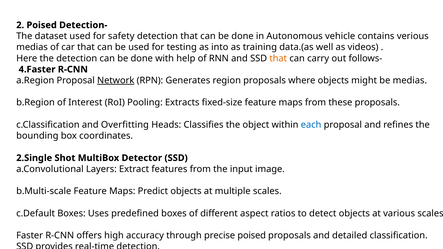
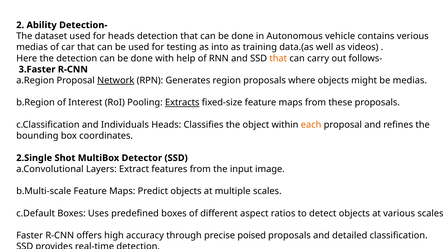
2 Poised: Poised -> Ability (42, 25)
for safety: safety -> heads (121, 36)
4.Faster: 4.Faster -> 3.Faster (37, 69)
Extracts underline: none -> present (182, 103)
Overfitting: Overfitting -> Individuals (125, 125)
each colour: blue -> orange (311, 125)
